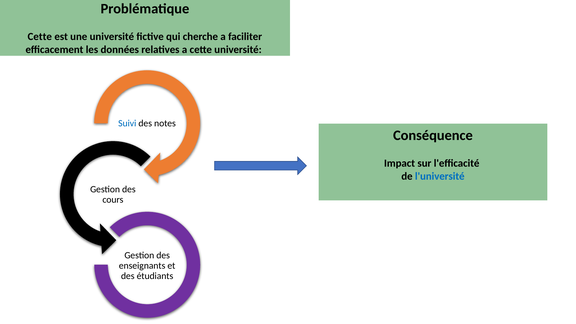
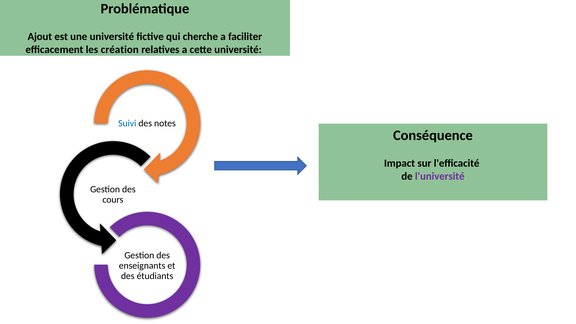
Cette: Cette -> Ajout (40, 37)
données: données -> création (120, 50)
l'université colour: blue -> purple (440, 176)
